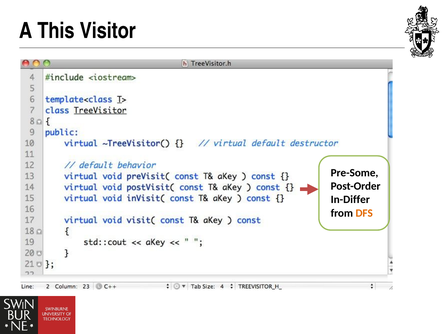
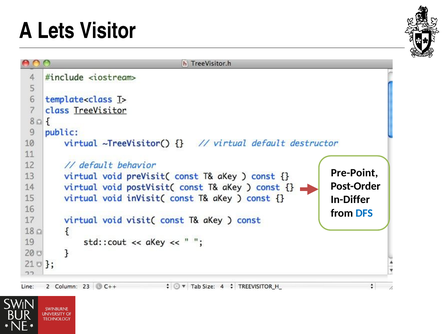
This: This -> Lets (56, 31)
Pre-Some: Pre-Some -> Pre-Point (354, 173)
DFS colour: orange -> blue (364, 213)
